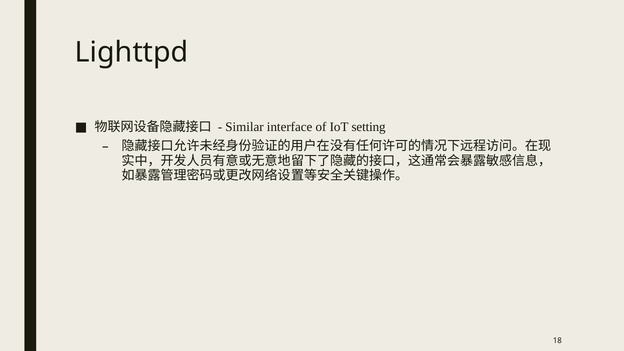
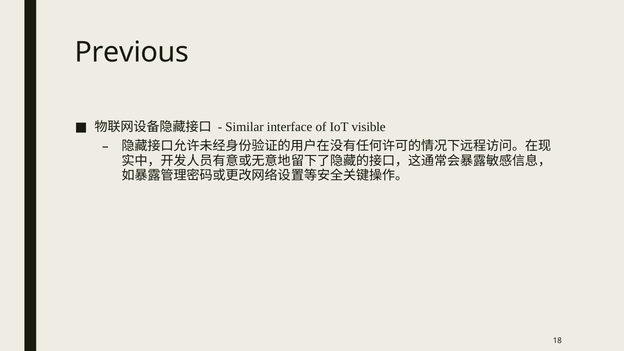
Lighttpd: Lighttpd -> Previous (132, 52)
setting: setting -> visible (369, 127)
